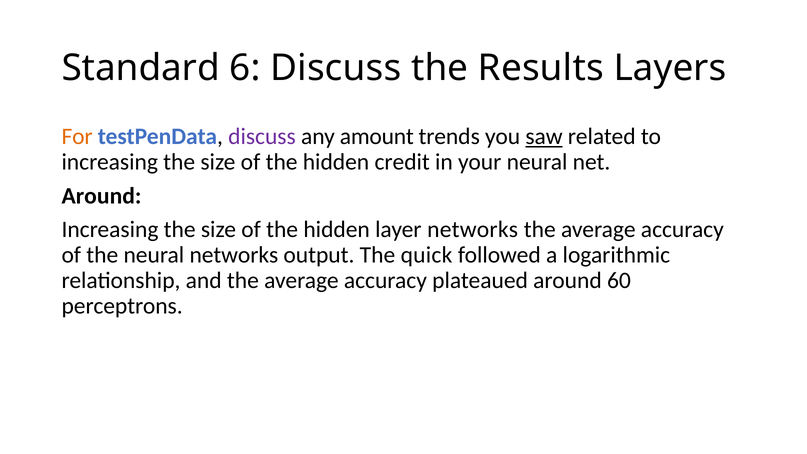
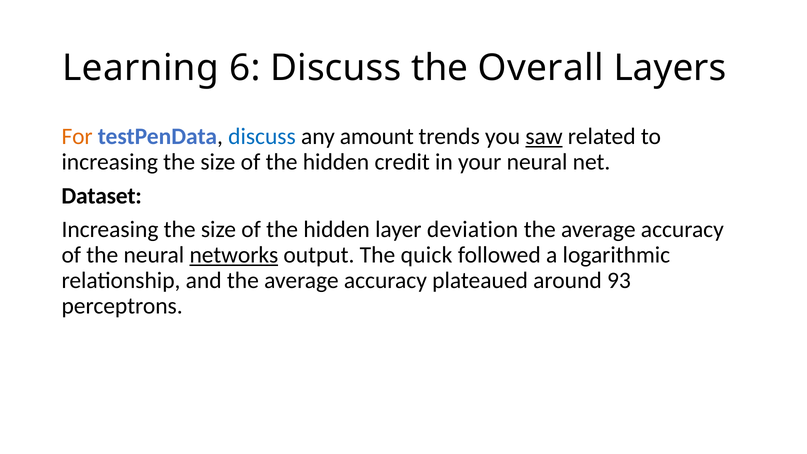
Standard: Standard -> Learning (141, 68)
Results: Results -> Overall (541, 68)
discuss colour: purple -> blue (262, 136)
Around: Around -> Dataset (102, 196)
layer networks: networks -> deviation (473, 230)
networks underline: none -> present (234, 255)
60: 60 -> 93 (619, 280)
